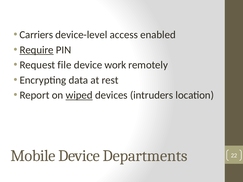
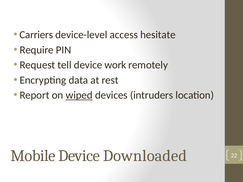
enabled: enabled -> hesitate (158, 35)
Require underline: present -> none (37, 50)
file: file -> tell (65, 65)
Departments: Departments -> Downloaded (145, 156)
